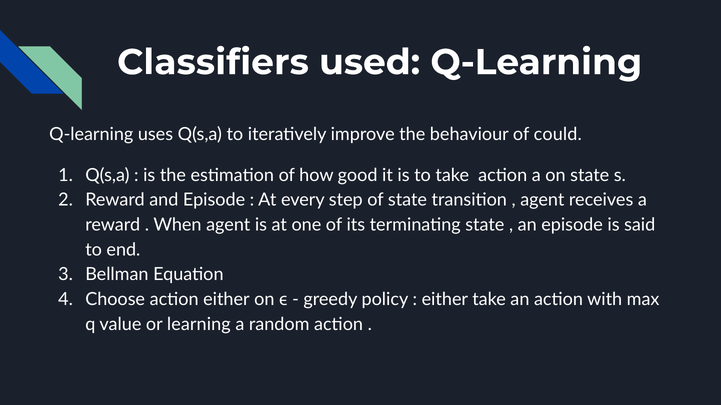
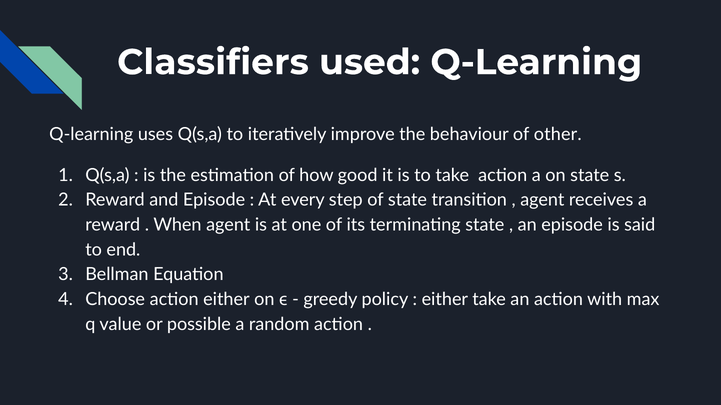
could: could -> other (558, 135)
learning: learning -> possible (199, 325)
